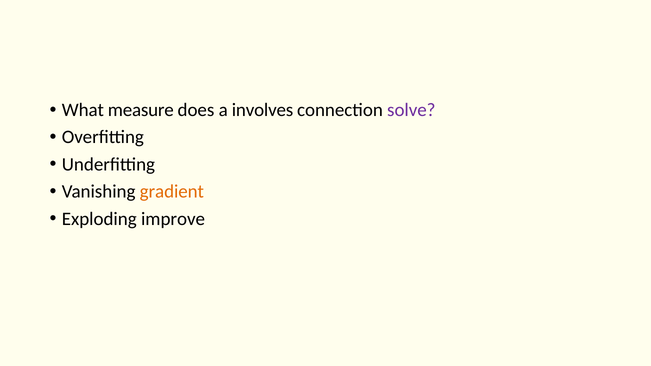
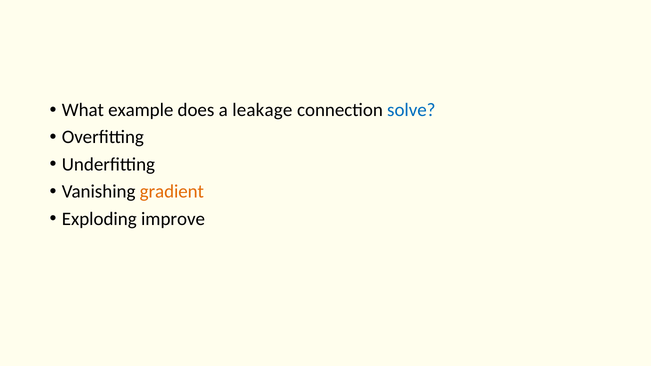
measure: measure -> example (141, 110)
involves: involves -> leakage (262, 110)
solve colour: purple -> blue (411, 110)
